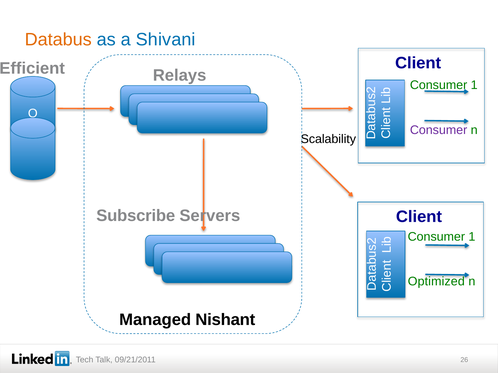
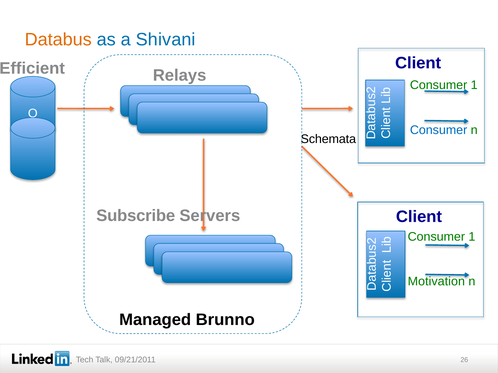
Consumer colour: purple -> blue (439, 130)
Scalability: Scalability -> Schemata (328, 139)
Optimized: Optimized -> Motivation (436, 282)
Nishant: Nishant -> Brunno (225, 320)
